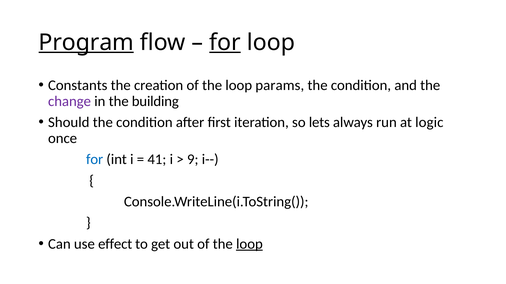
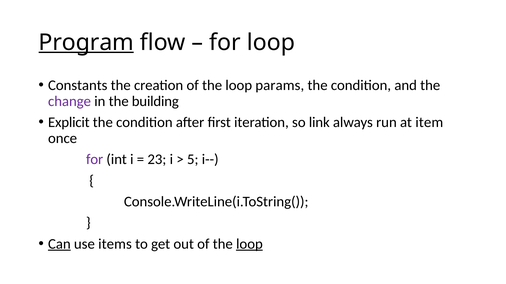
for underline: present -> none (225, 43)
Should: Should -> Explicit (69, 123)
lets: lets -> link (319, 123)
logic: logic -> item (429, 123)
for colour: blue -> purple (95, 160)
41: 41 -> 23 (157, 160)
9: 9 -> 5 (193, 160)
Can underline: none -> present (59, 244)
effect: effect -> items (115, 244)
